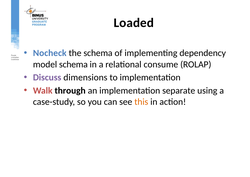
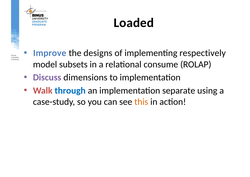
Nocheck: Nocheck -> Improve (50, 53)
the schema: schema -> designs (98, 53)
dependency: dependency -> respectively (203, 53)
model schema: schema -> subsets (73, 64)
through colour: black -> blue (70, 91)
